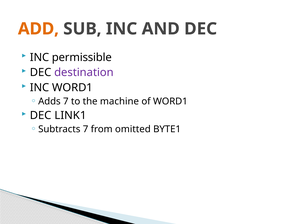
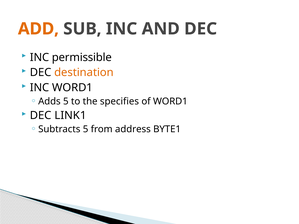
destination colour: purple -> orange (84, 73)
Adds 7: 7 -> 5 (66, 101)
machine: machine -> specifies (119, 101)
Subtracts 7: 7 -> 5 (86, 129)
omitted: omitted -> address (133, 129)
